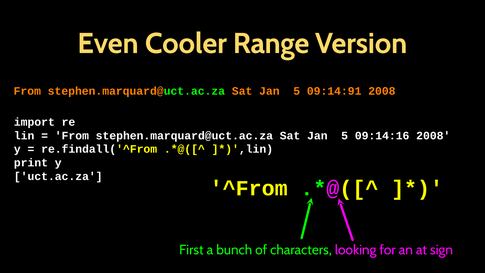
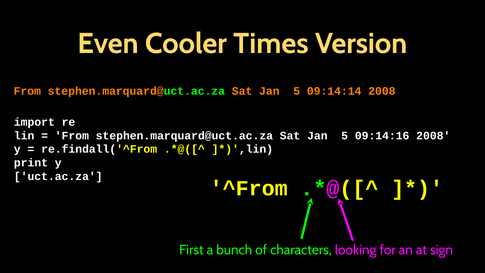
Range: Range -> Times (271, 43)
09:14:91: 09:14:91 -> 09:14:14 (334, 91)
